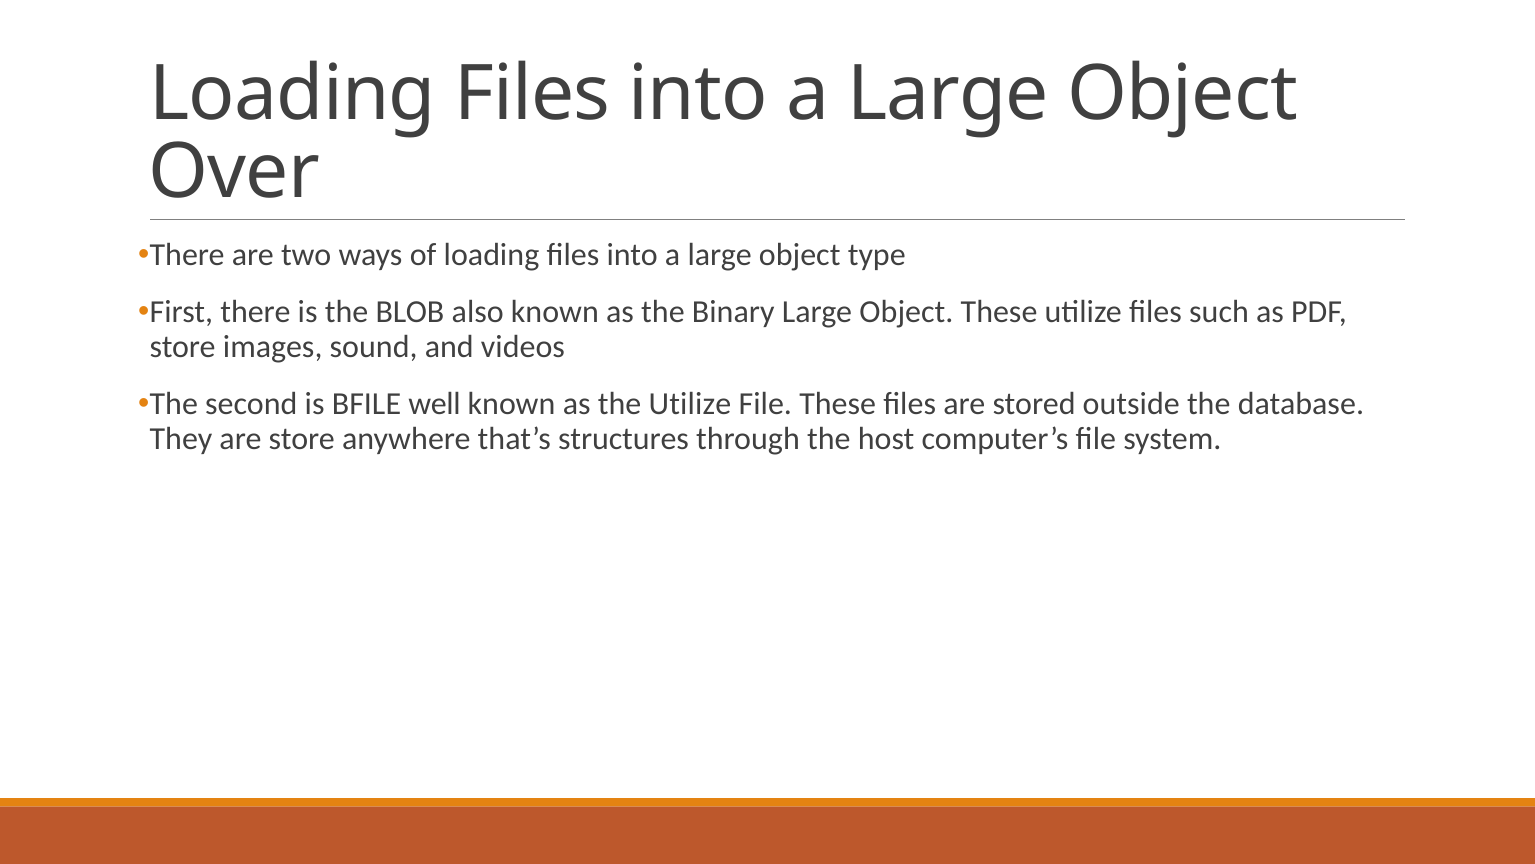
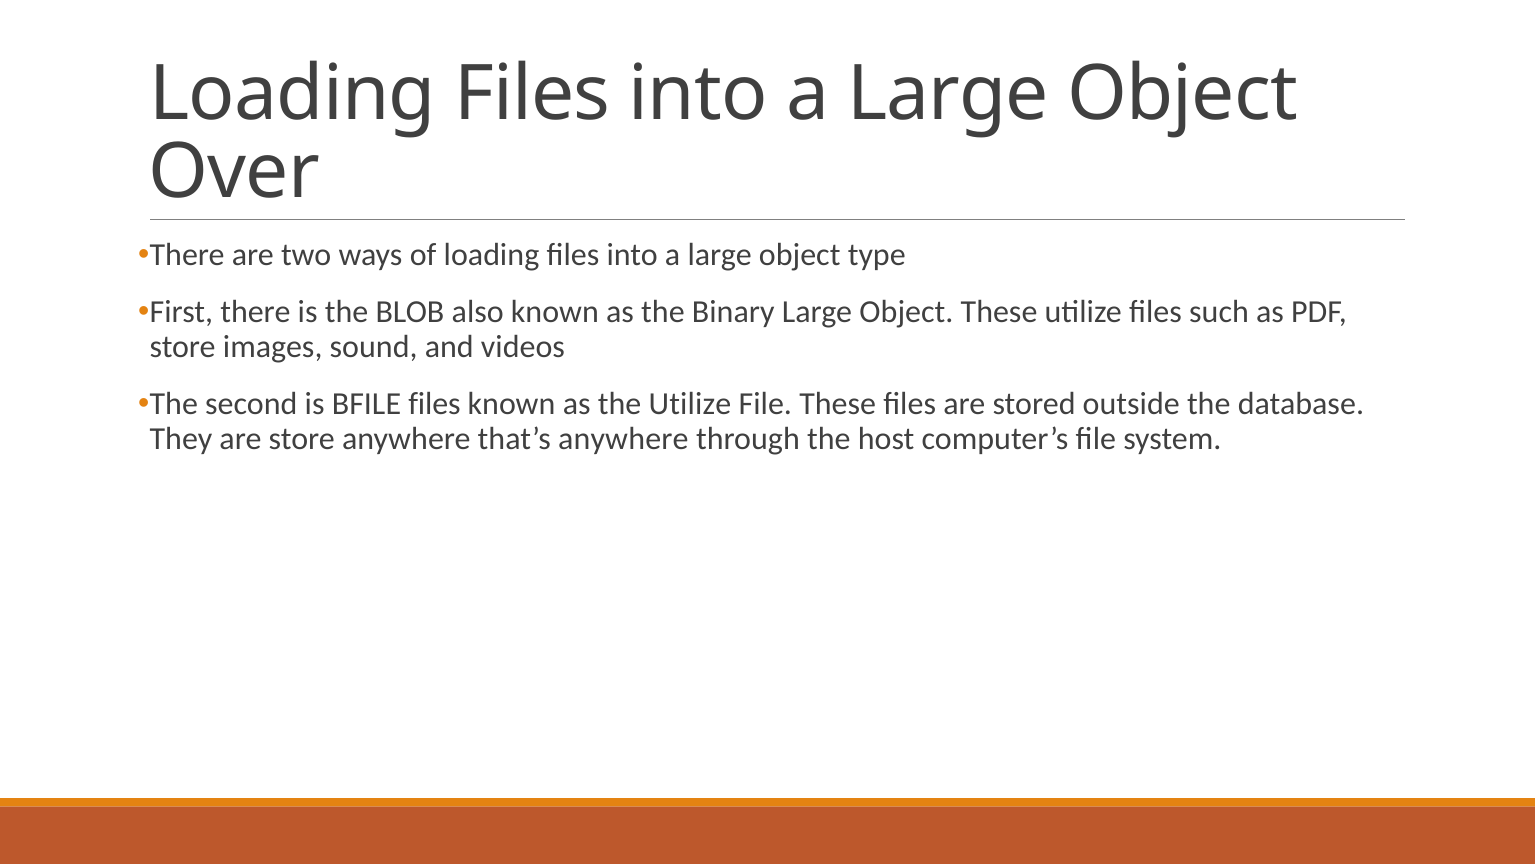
BFILE well: well -> files (434, 404)
that’s structures: structures -> anywhere (623, 438)
